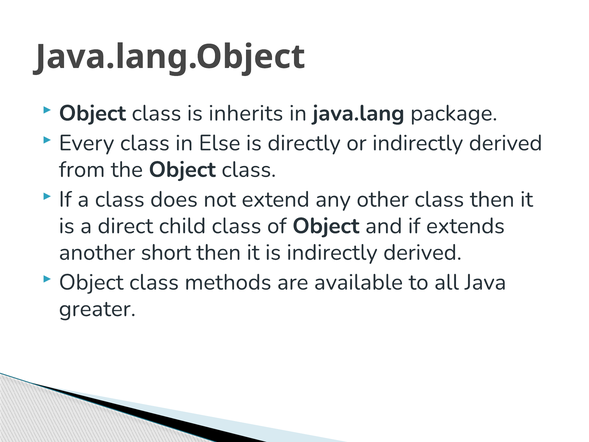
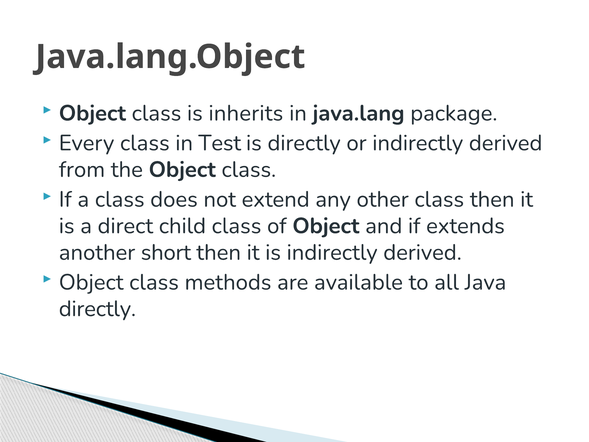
Else: Else -> Test (220, 143)
greater: greater -> directly (97, 309)
